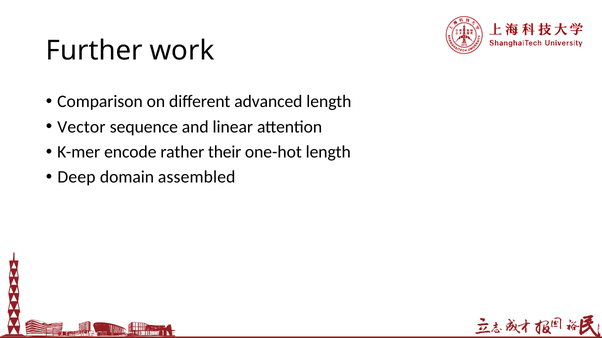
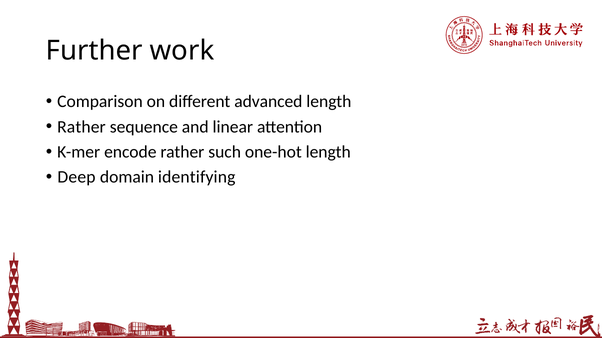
Vector: Vector -> Rather (81, 127)
their: their -> such (225, 152)
assembled: assembled -> identifying (197, 178)
